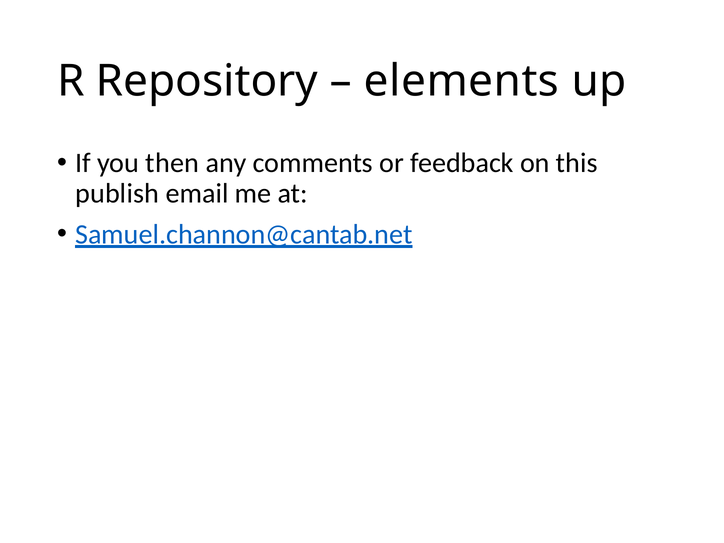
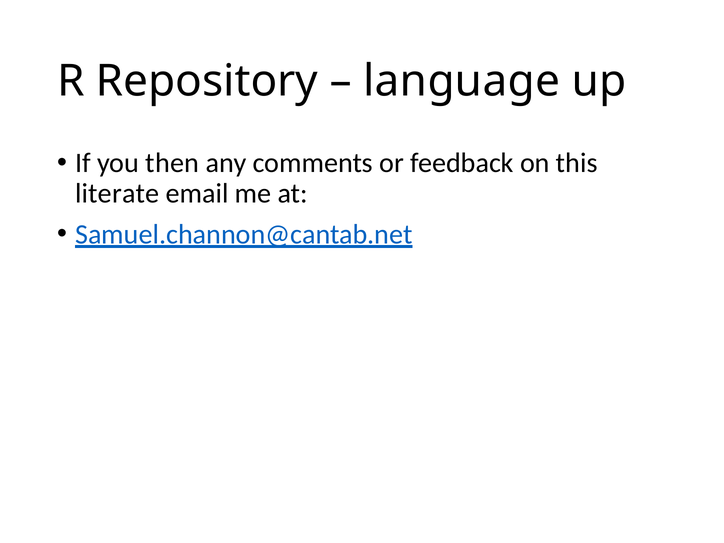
elements: elements -> language (462, 81)
publish: publish -> literate (117, 194)
